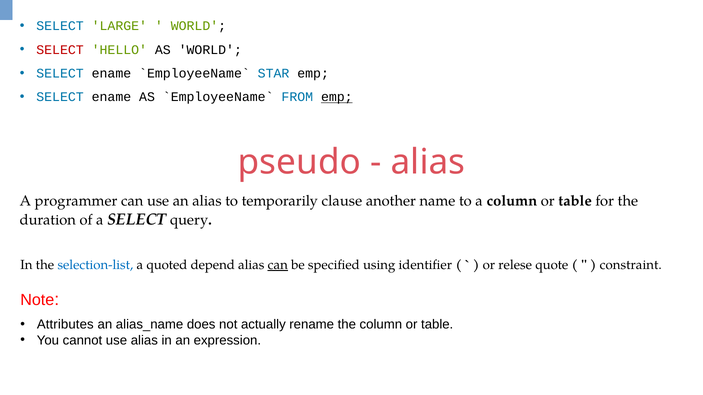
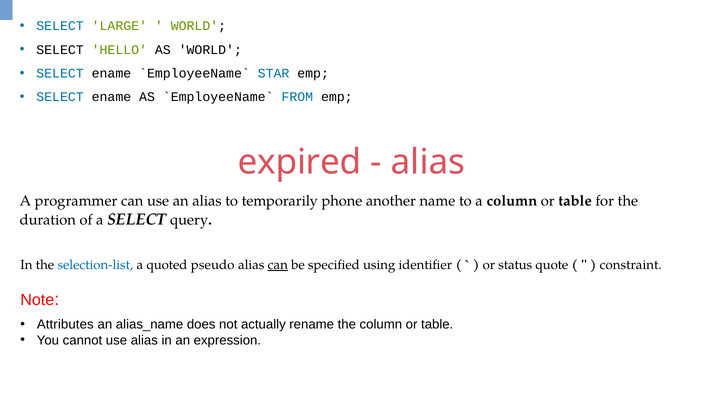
SELECT colour: red -> black (60, 50)
emp underline: present -> none (337, 97)
pseudo: pseudo -> expired (300, 162)
clause: clause -> phone (342, 201)
depend: depend -> pseudo (213, 265)
relese: relese -> status (515, 265)
